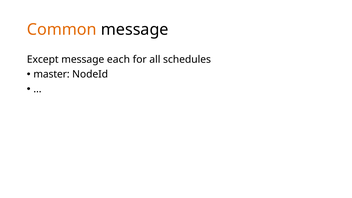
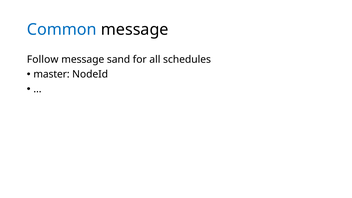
Common colour: orange -> blue (62, 30)
Except: Except -> Follow (43, 60)
each: each -> sand (119, 60)
